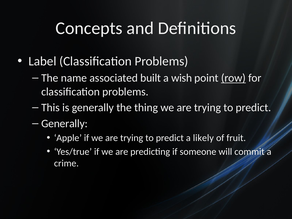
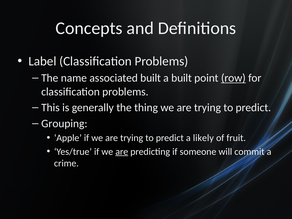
a wish: wish -> built (182, 78)
Generally: Generally -> Grouping (64, 123)
are underline: none -> present (122, 152)
